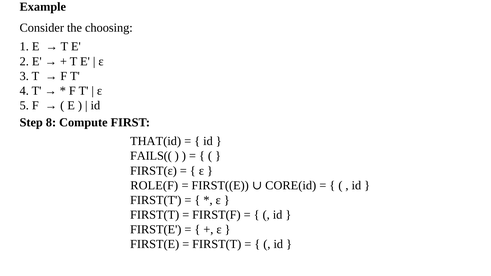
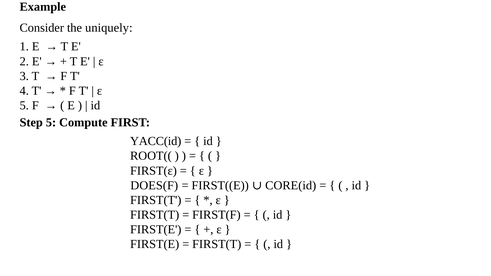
choosing: choosing -> uniquely (109, 28)
Step 8: 8 -> 5 (51, 122)
THAT(id: THAT(id -> YACC(id (156, 141)
FAILS((: FAILS(( -> ROOT(( (151, 156)
ROLE(F: ROLE(F -> DOES(F (154, 185)
